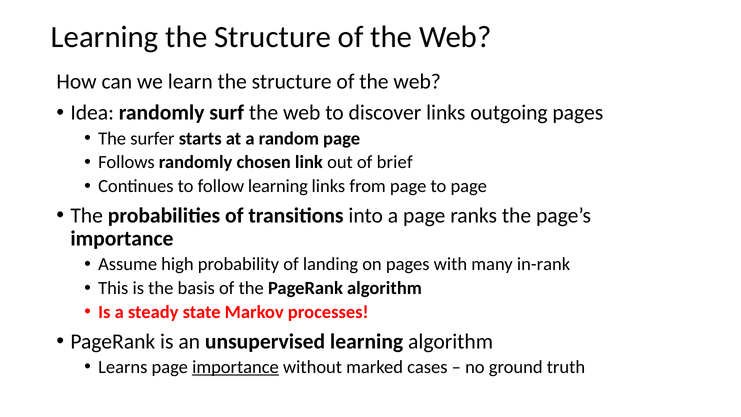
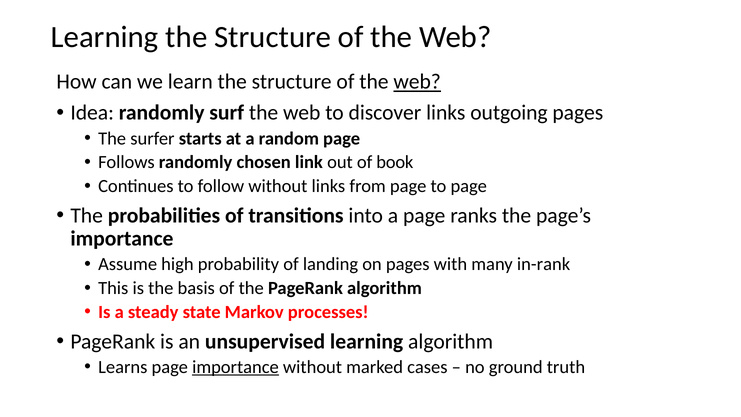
web underline: none -> present (417, 82)
brief: brief -> book (395, 162)
follow learning: learning -> without (278, 186)
